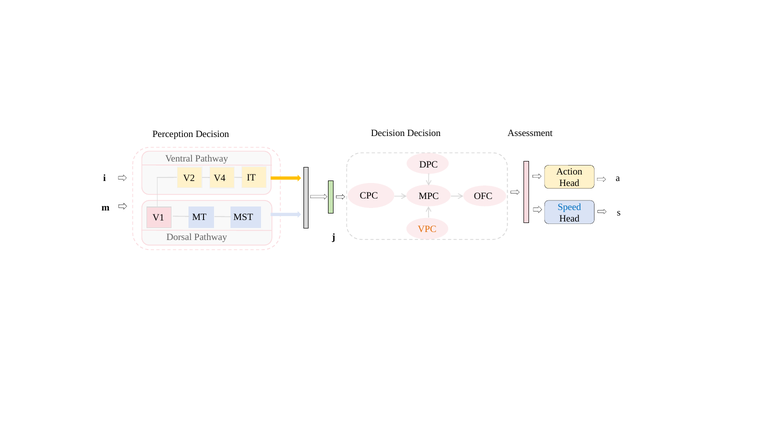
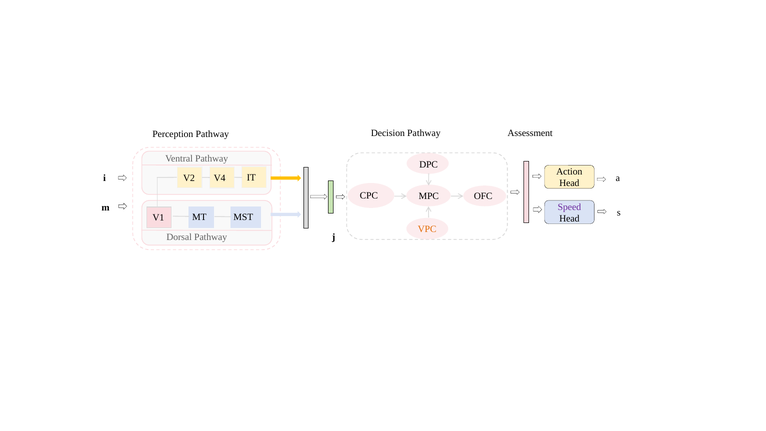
Decision Decision: Decision -> Pathway (424, 133)
Perception Decision: Decision -> Pathway (212, 134)
Speed colour: blue -> purple (569, 207)
